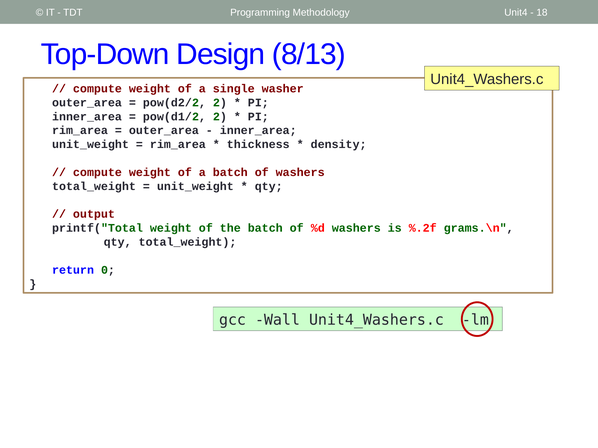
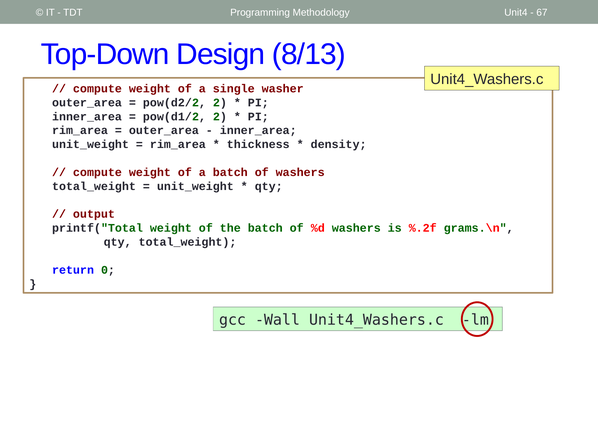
18: 18 -> 67 (542, 13)
